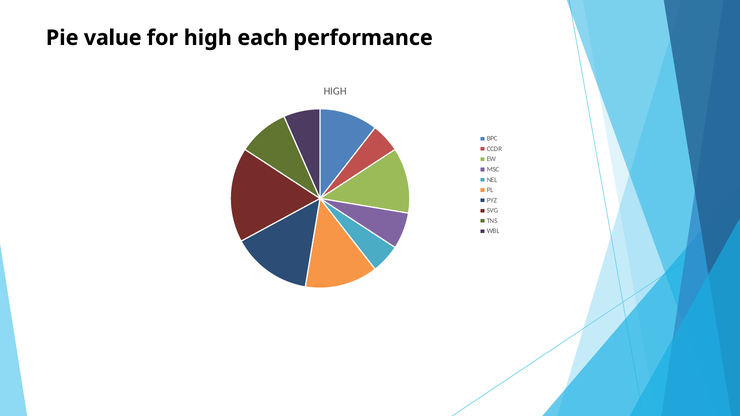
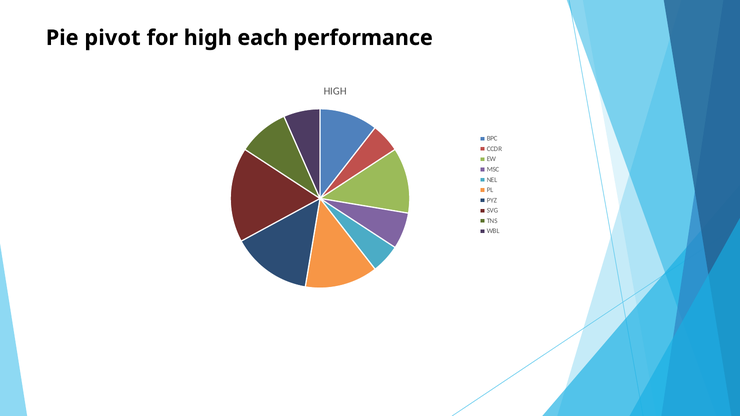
value: value -> pivot (112, 38)
